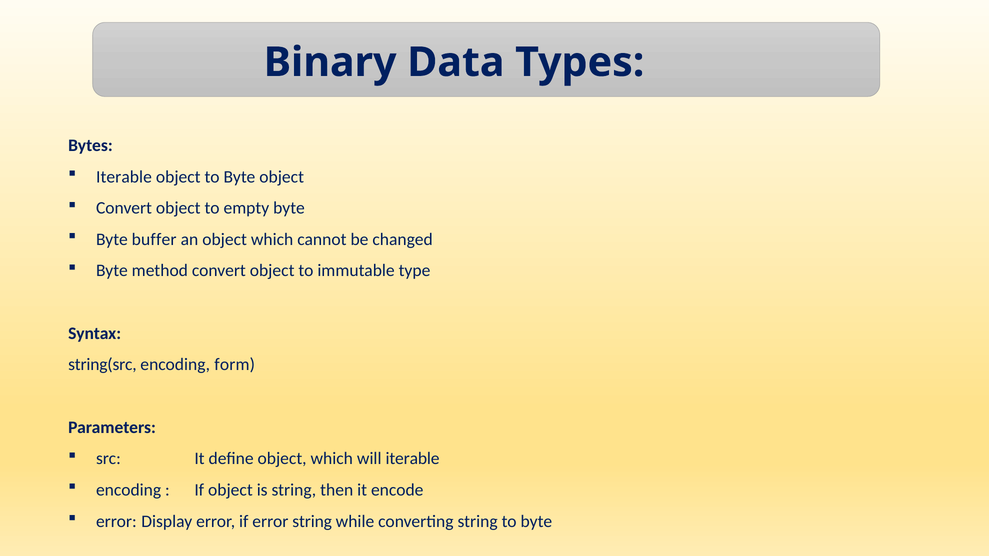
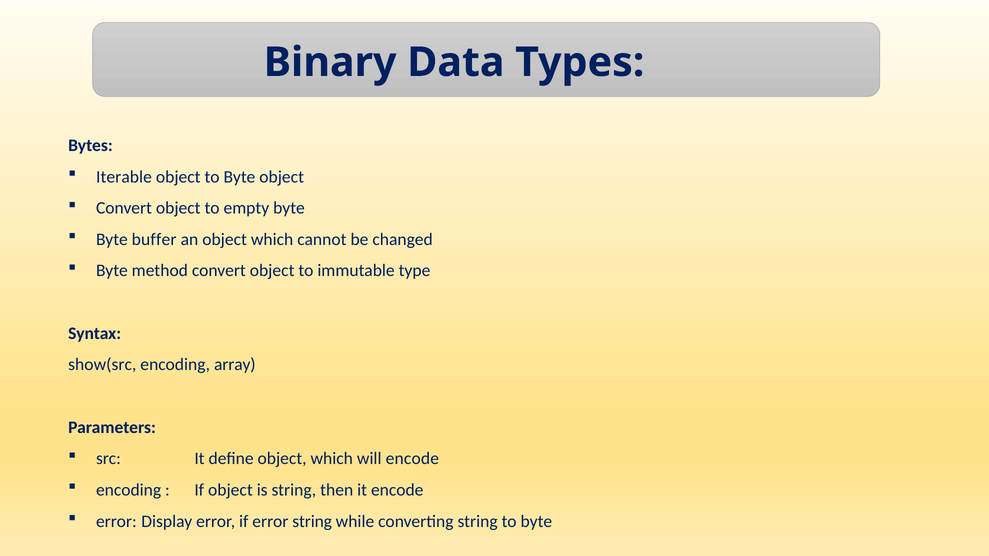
string(src: string(src -> show(src (102, 365)
form: form -> array (235, 365)
will iterable: iterable -> encode (412, 459)
